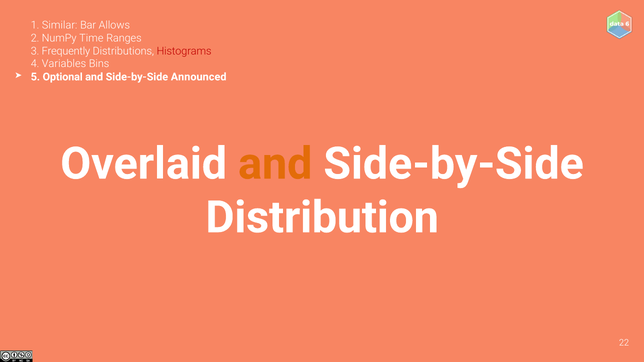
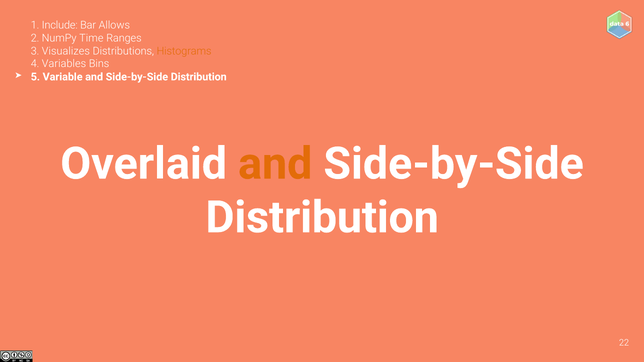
Similar: Similar -> Include (60, 25)
Frequently: Frequently -> Visualizes (66, 51)
Histograms colour: red -> orange (184, 51)
Optional: Optional -> Variable (63, 77)
Announced: Announced -> Distribution (199, 77)
